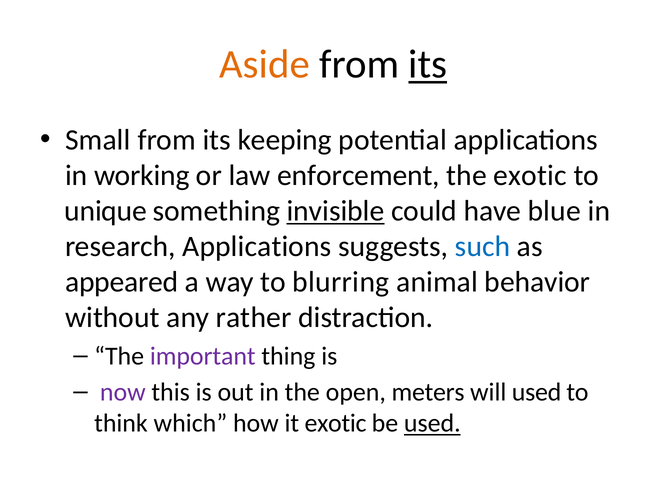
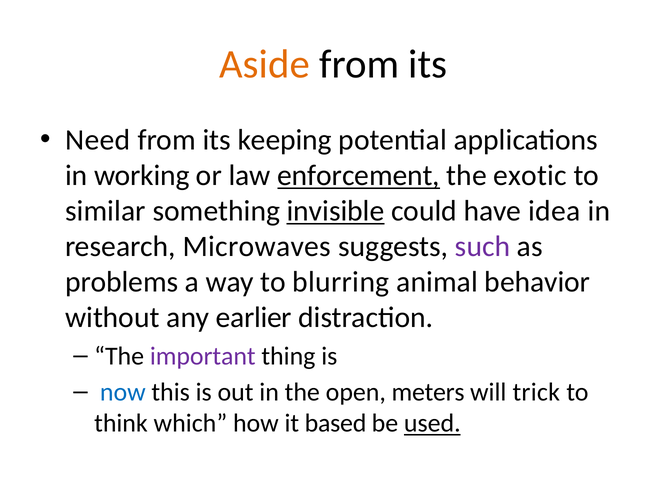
its underline: present -> none (428, 65)
Small: Small -> Need (98, 140)
enforcement underline: none -> present (359, 176)
unique: unique -> similar (105, 211)
blue: blue -> idea (554, 211)
research Applications: Applications -> Microwaves (257, 247)
such colour: blue -> purple (483, 247)
appeared: appeared -> problems (122, 282)
rather: rather -> earlier (254, 318)
now colour: purple -> blue (123, 392)
will used: used -> trick (536, 392)
it exotic: exotic -> based (336, 424)
